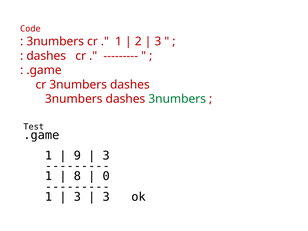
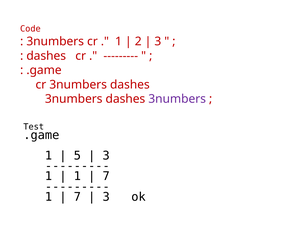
3numbers colour: green -> purple (177, 99)
9: 9 -> 5 (77, 156)
8: 8 -> 1 (77, 176)
0: 0 -> 7 (106, 176)
3: 3 -> 7 (77, 197)
